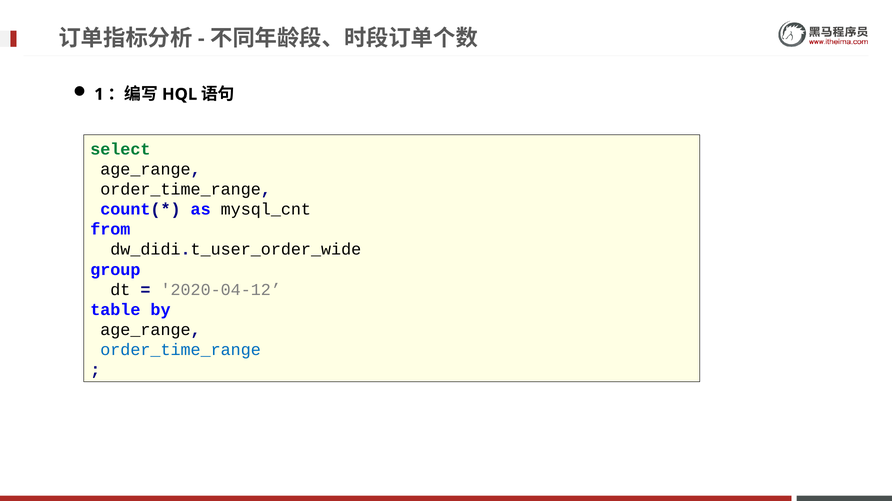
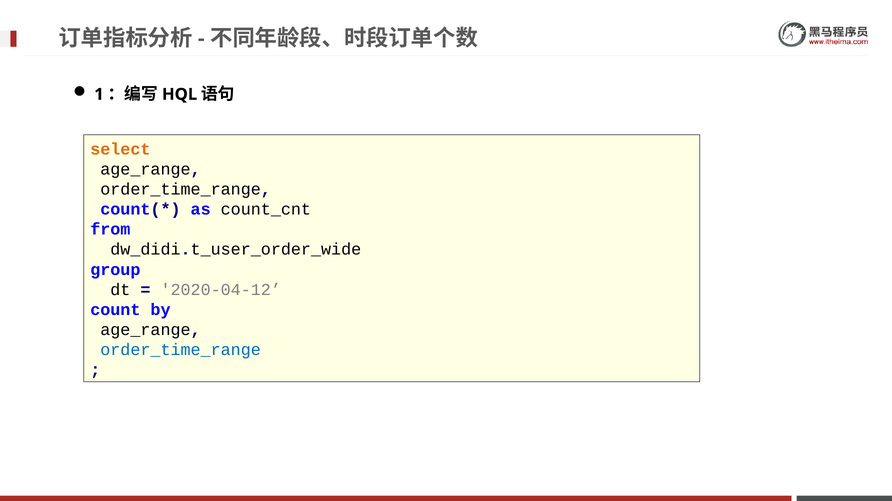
select colour: green -> orange (120, 149)
mysql_cnt: mysql_cnt -> count_cnt (266, 210)
table: table -> count (115, 310)
